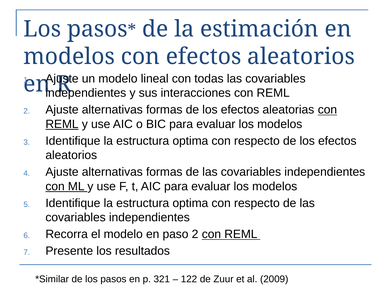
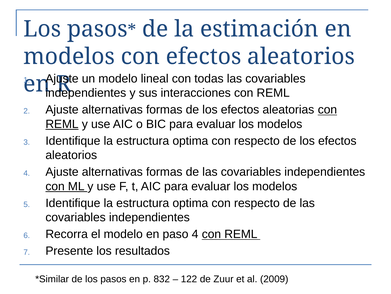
paso 2: 2 -> 4 (195, 234)
321: 321 -> 832 (162, 278)
